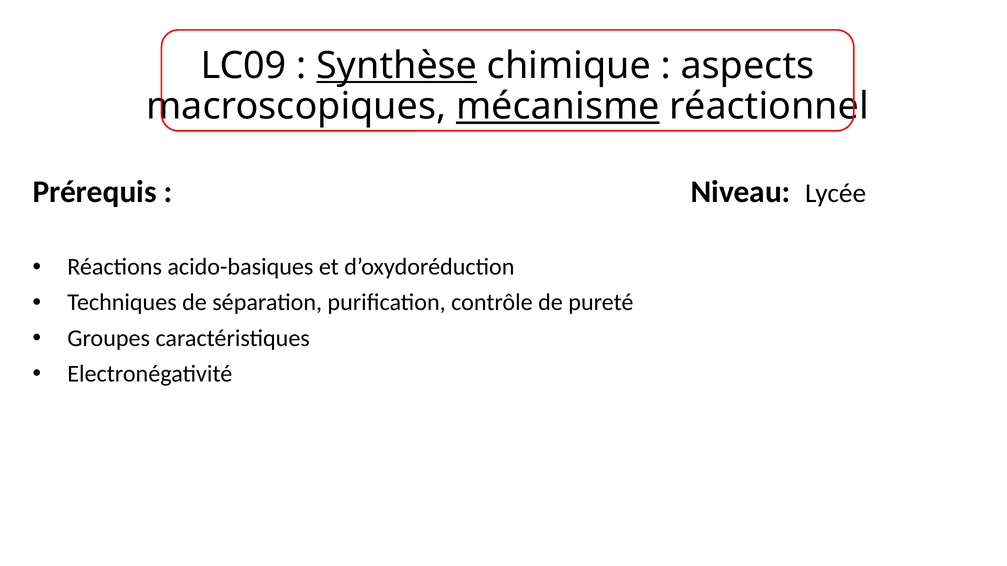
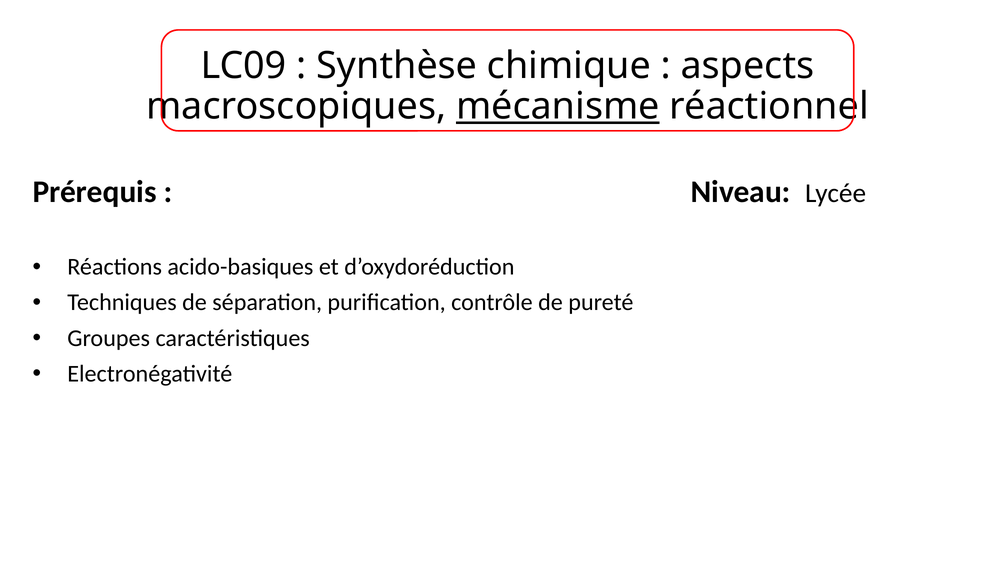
Synthèse underline: present -> none (397, 66)
